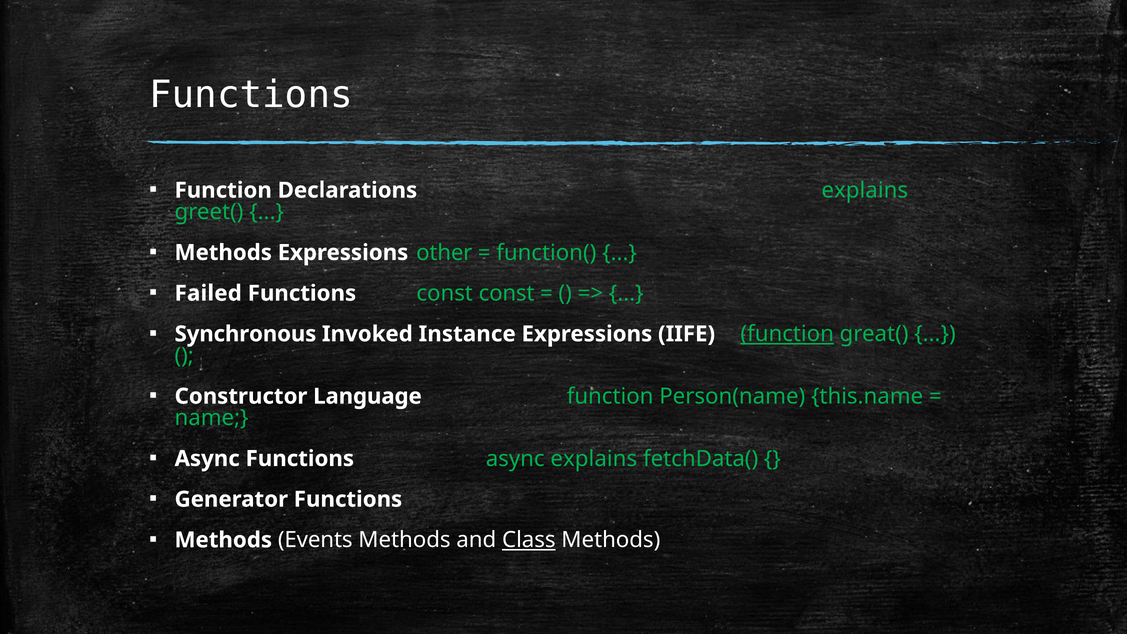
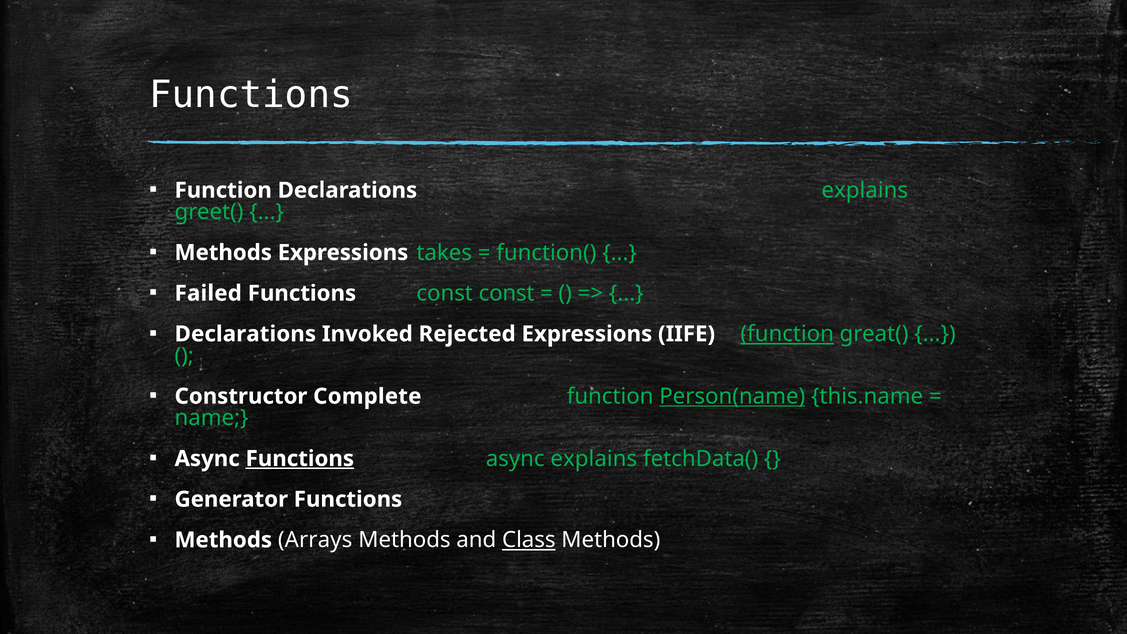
other: other -> takes (444, 253)
Synchronous: Synchronous -> Declarations (245, 334)
Instance: Instance -> Rejected (467, 334)
Language: Language -> Complete (367, 396)
Person(name underline: none -> present (732, 396)
Functions underline: none -> present (300, 459)
Events: Events -> Arrays (315, 540)
